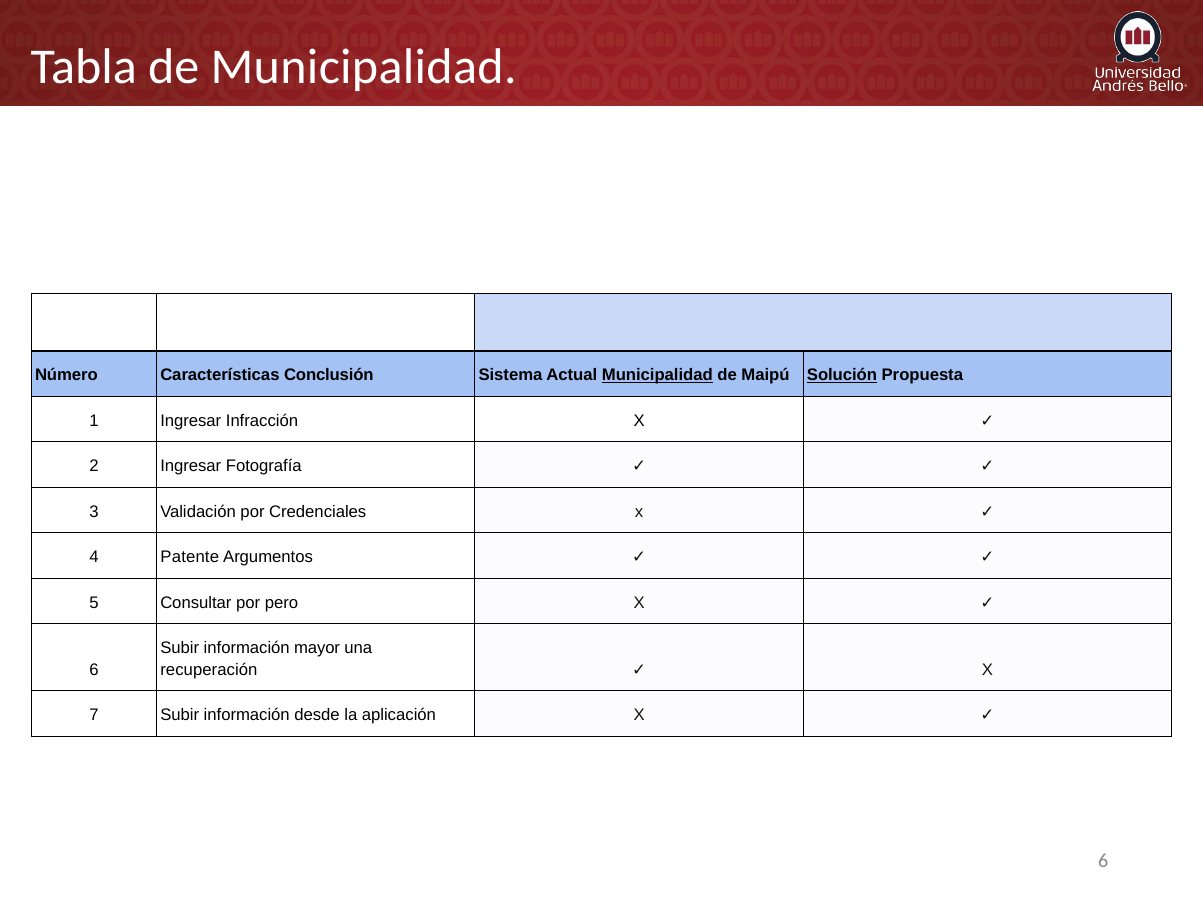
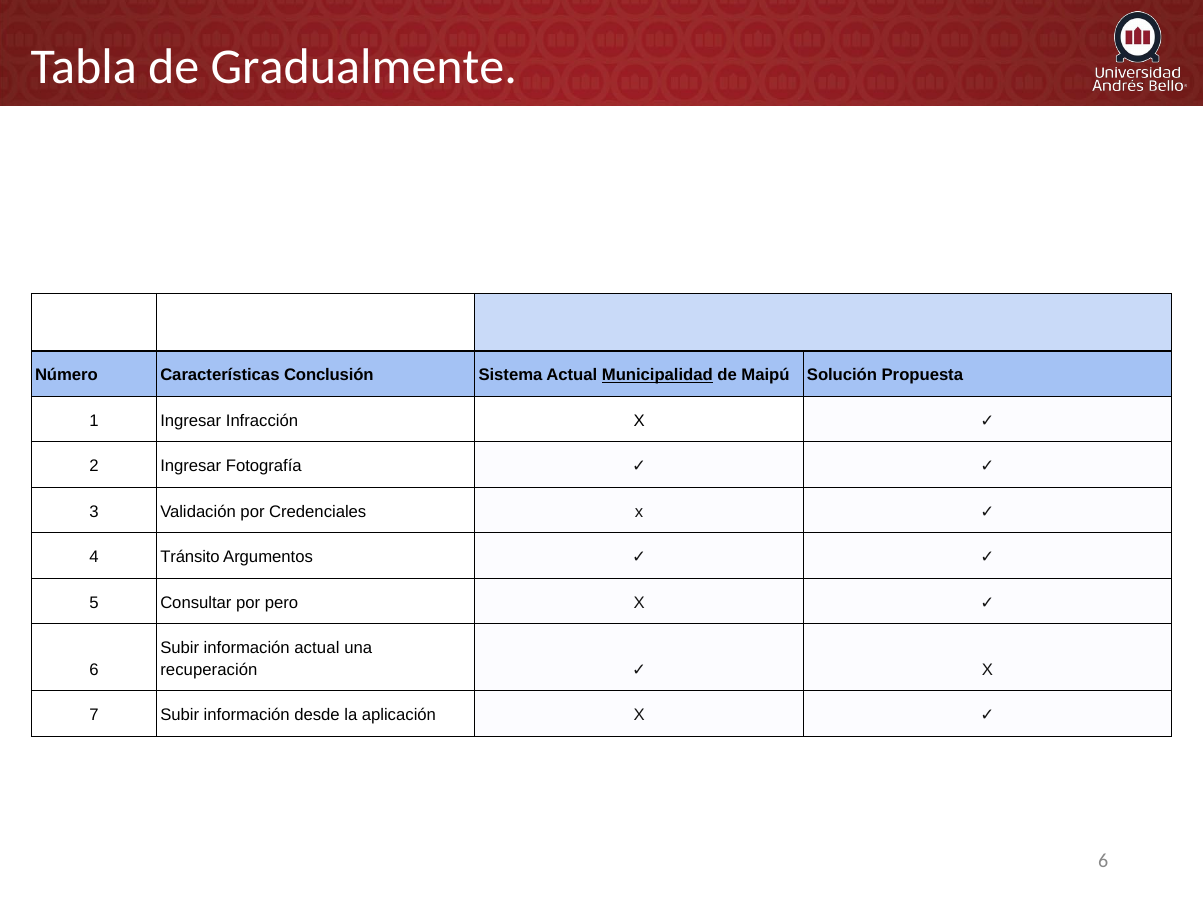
de Municipalidad: Municipalidad -> Gradualmente (364, 67)
Solución underline: present -> none (842, 375)
Patente: Patente -> Tránsito (190, 557)
información mayor: mayor -> actual (317, 648)
